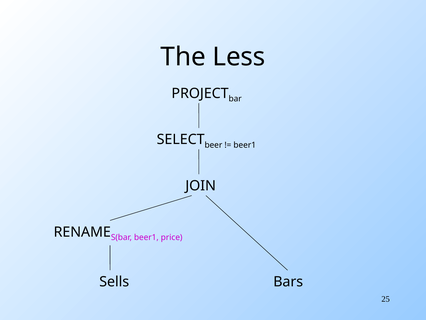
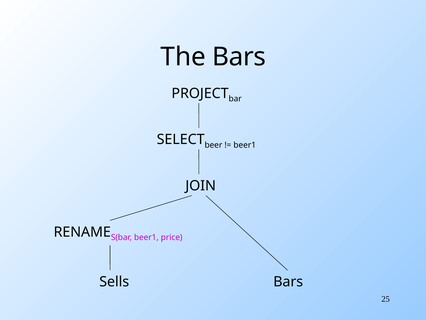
The Less: Less -> Bars (239, 57)
